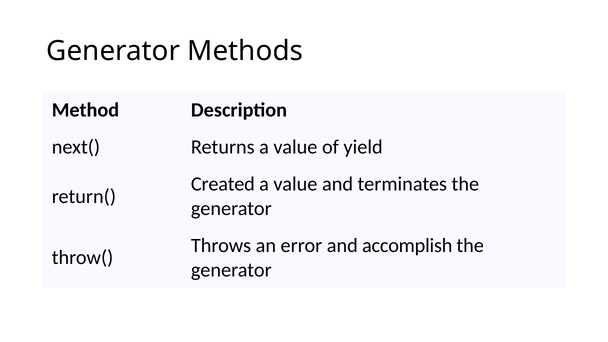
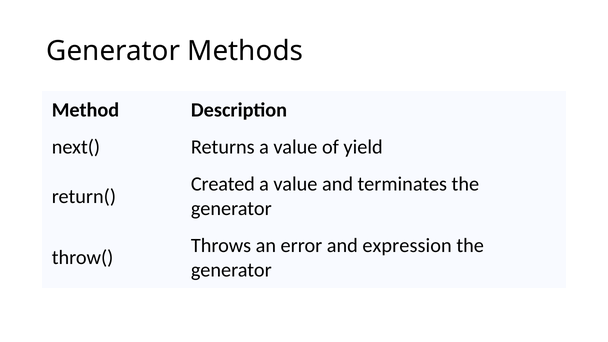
accomplish: accomplish -> expression (407, 245)
